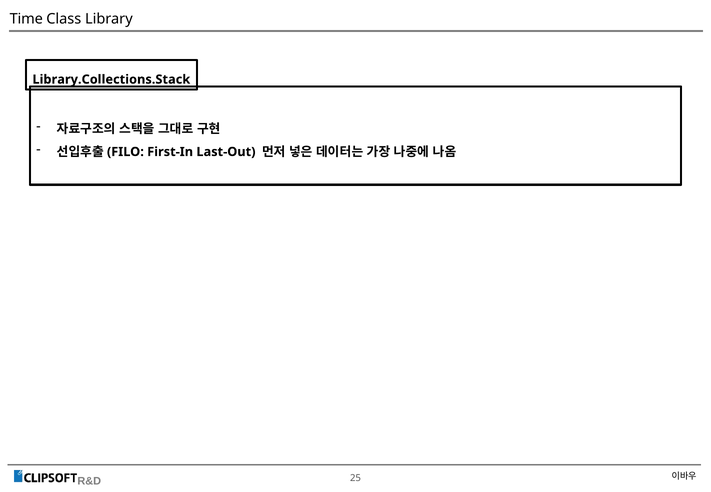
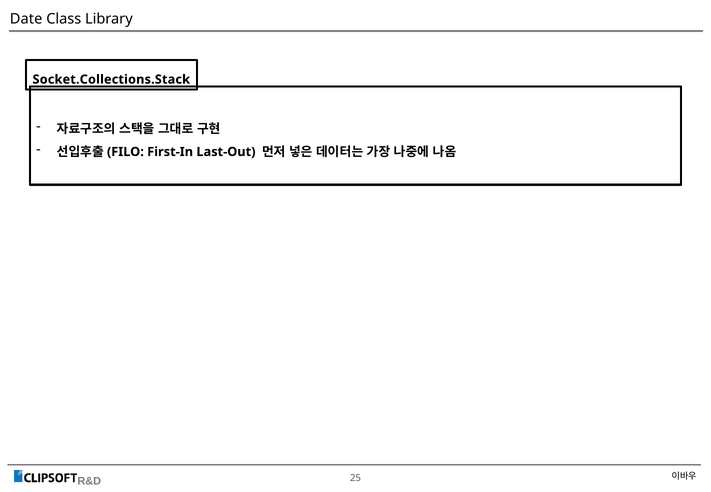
Time: Time -> Date (26, 19)
Library.Collections.Stack: Library.Collections.Stack -> Socket.Collections.Stack (111, 79)
